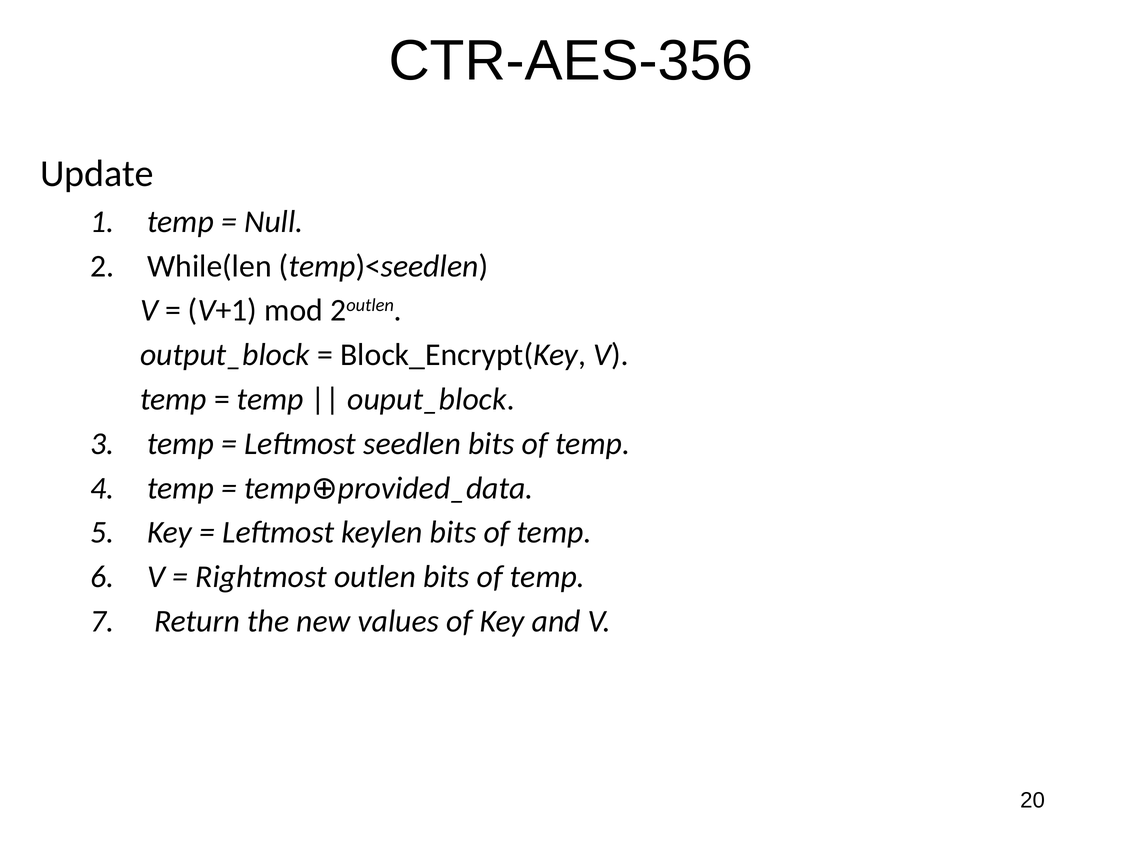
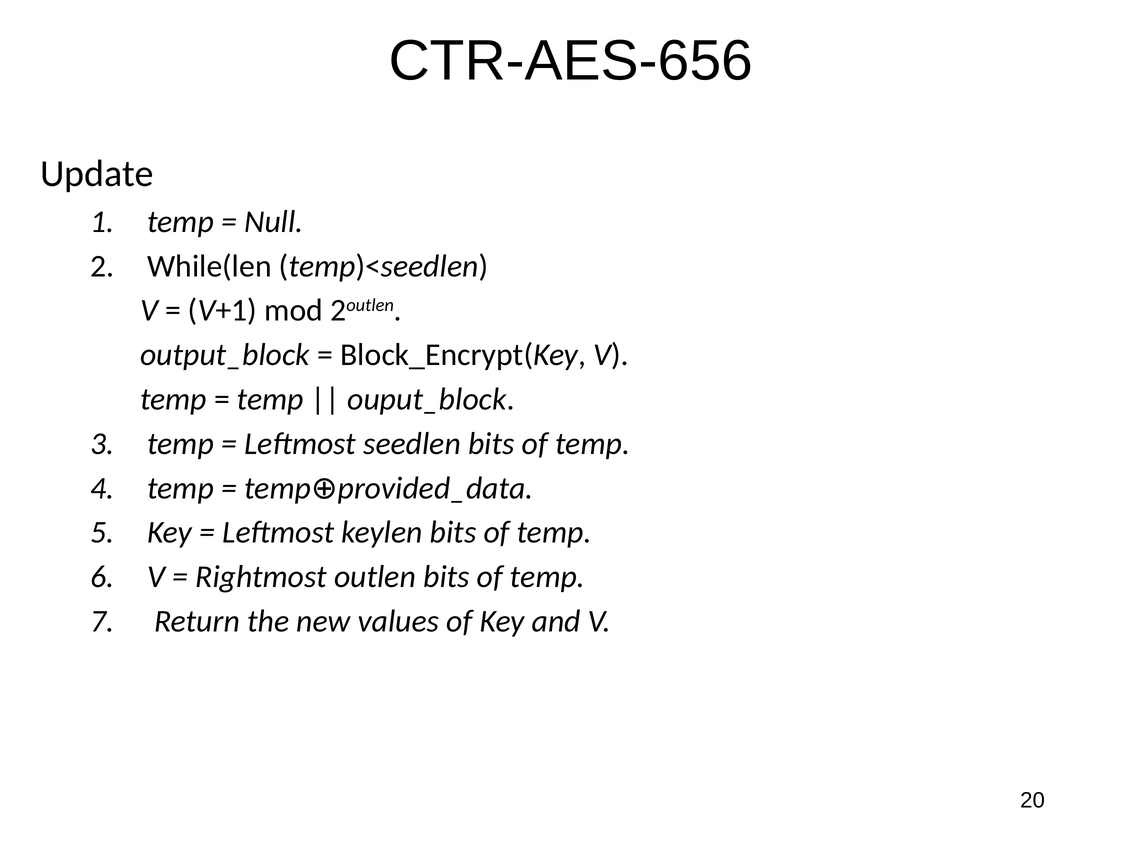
CTR-AES-356: CTR-AES-356 -> CTR-AES-656 (571, 61)
